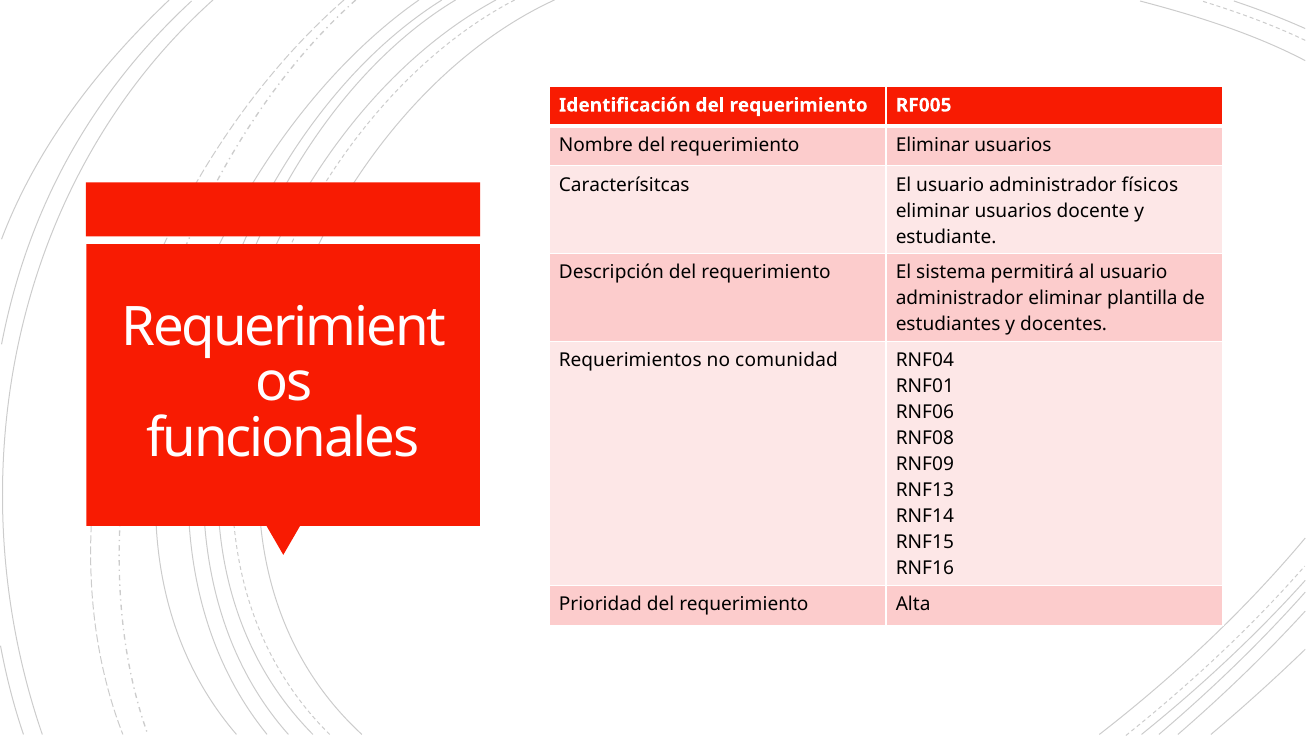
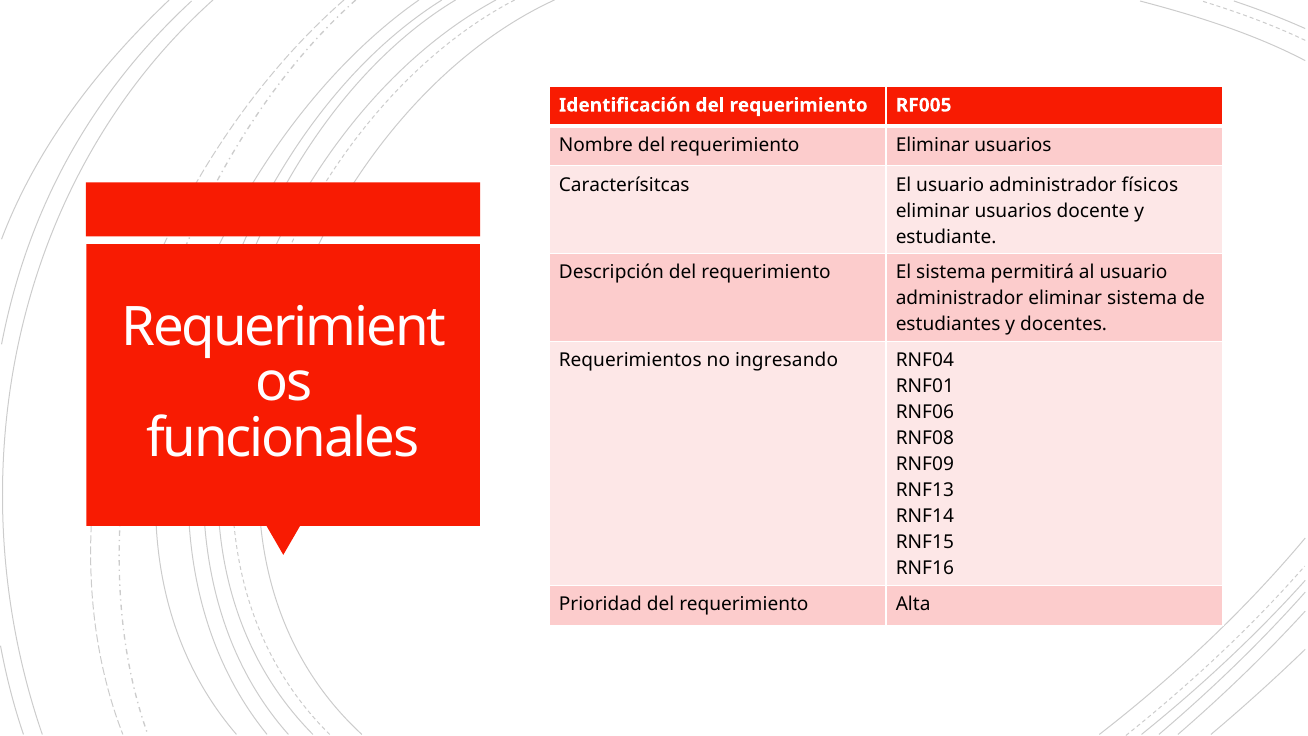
eliminar plantilla: plantilla -> sistema (1142, 299)
comunidad: comunidad -> ingresando (787, 360)
